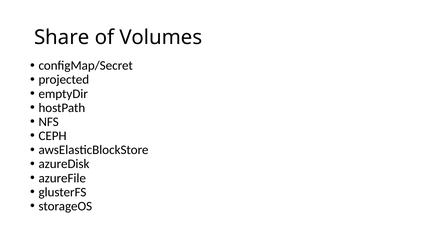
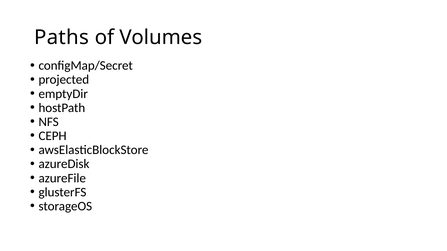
Share: Share -> Paths (62, 38)
